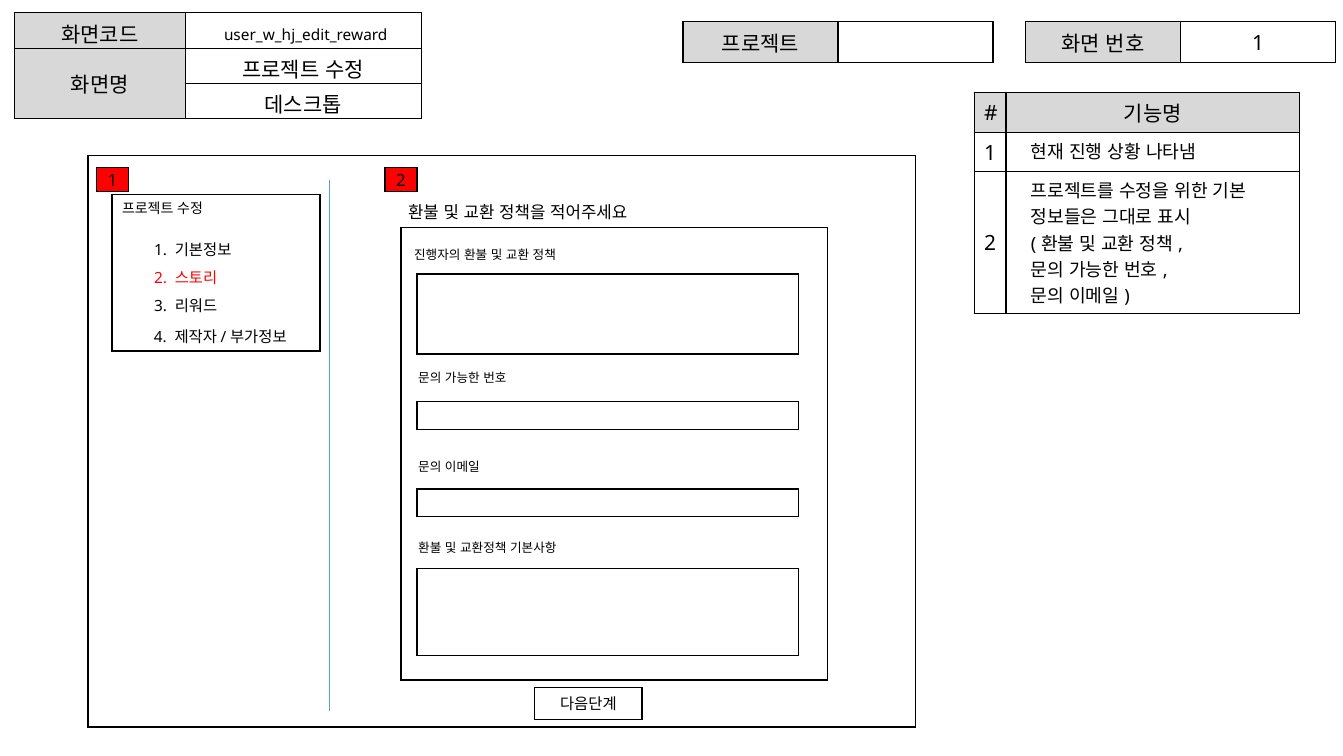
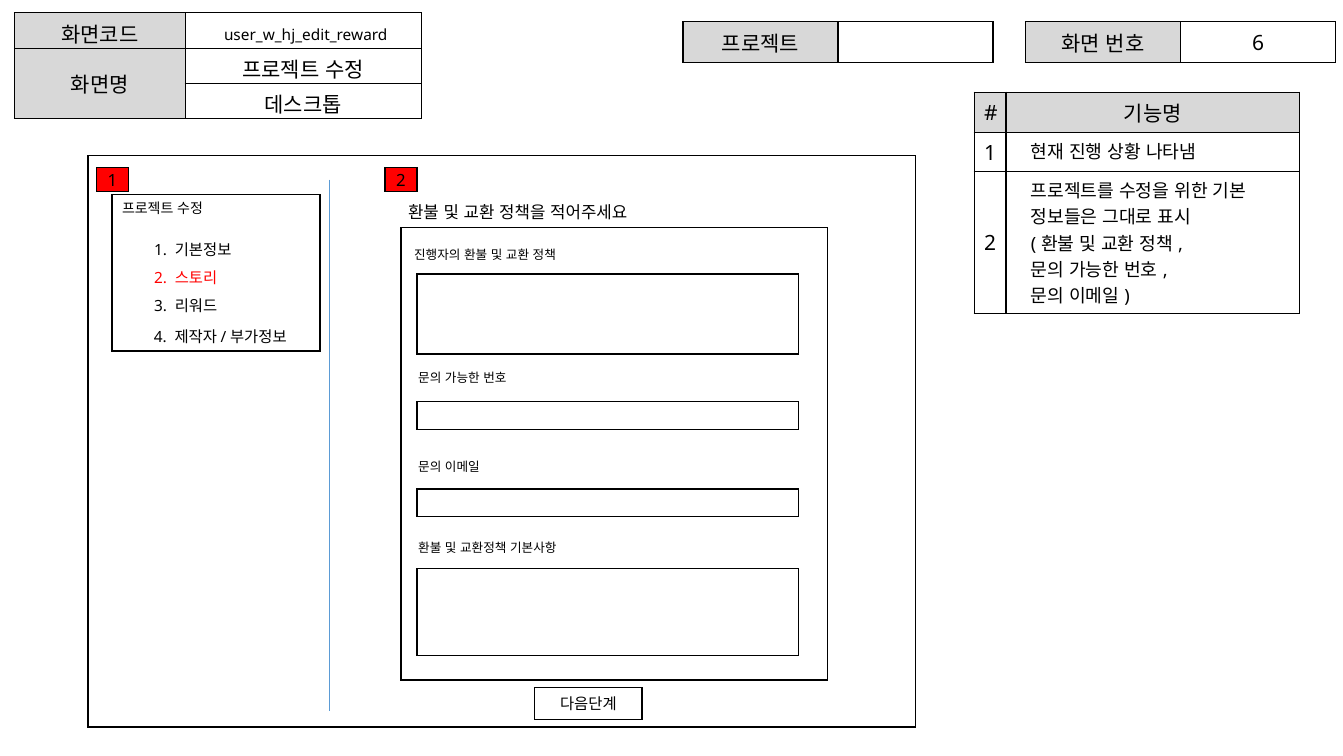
1: 1 -> 6 (1258, 43)
